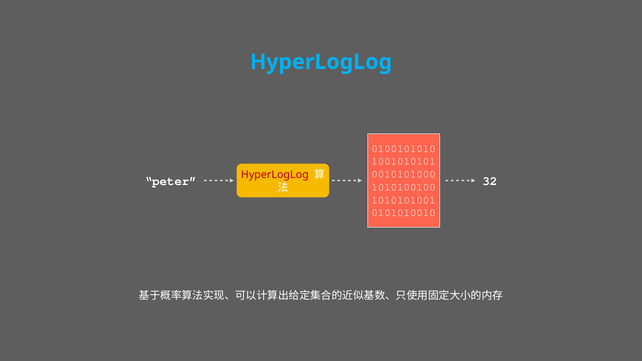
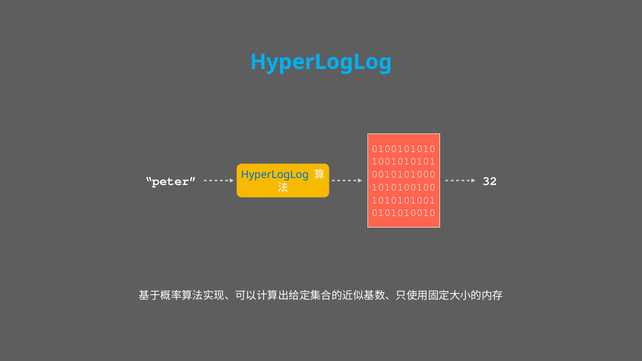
HyperLogLog colour: red -> blue (275, 175)
